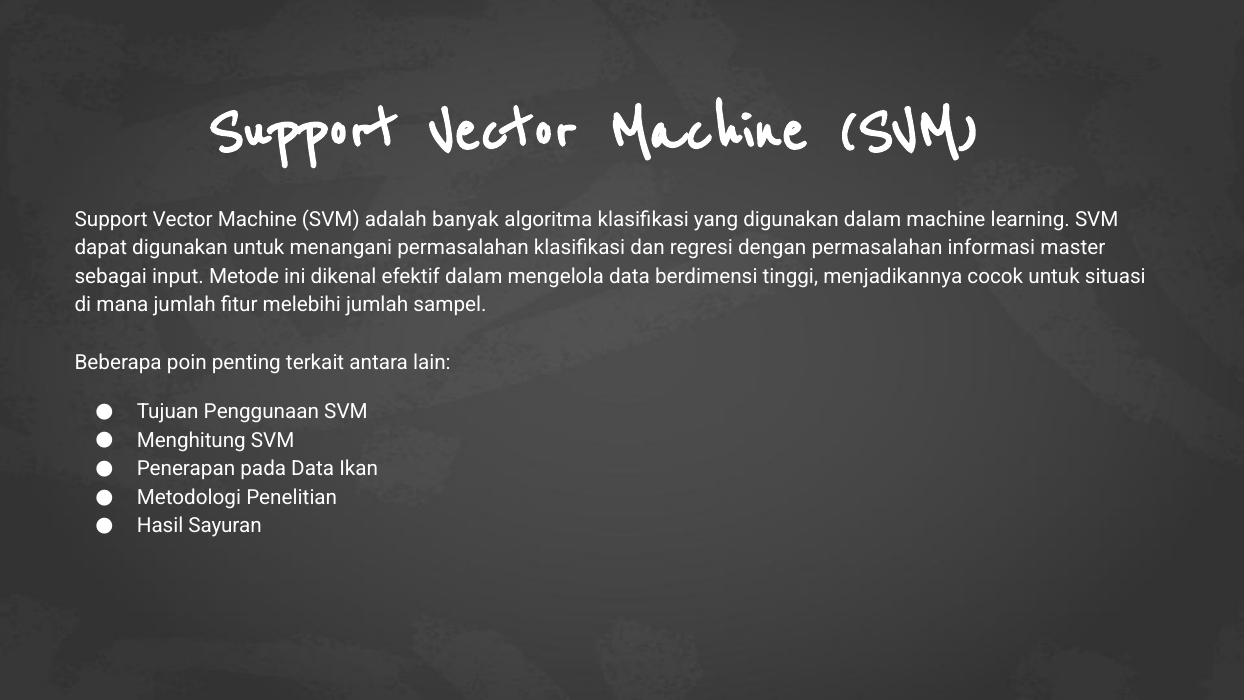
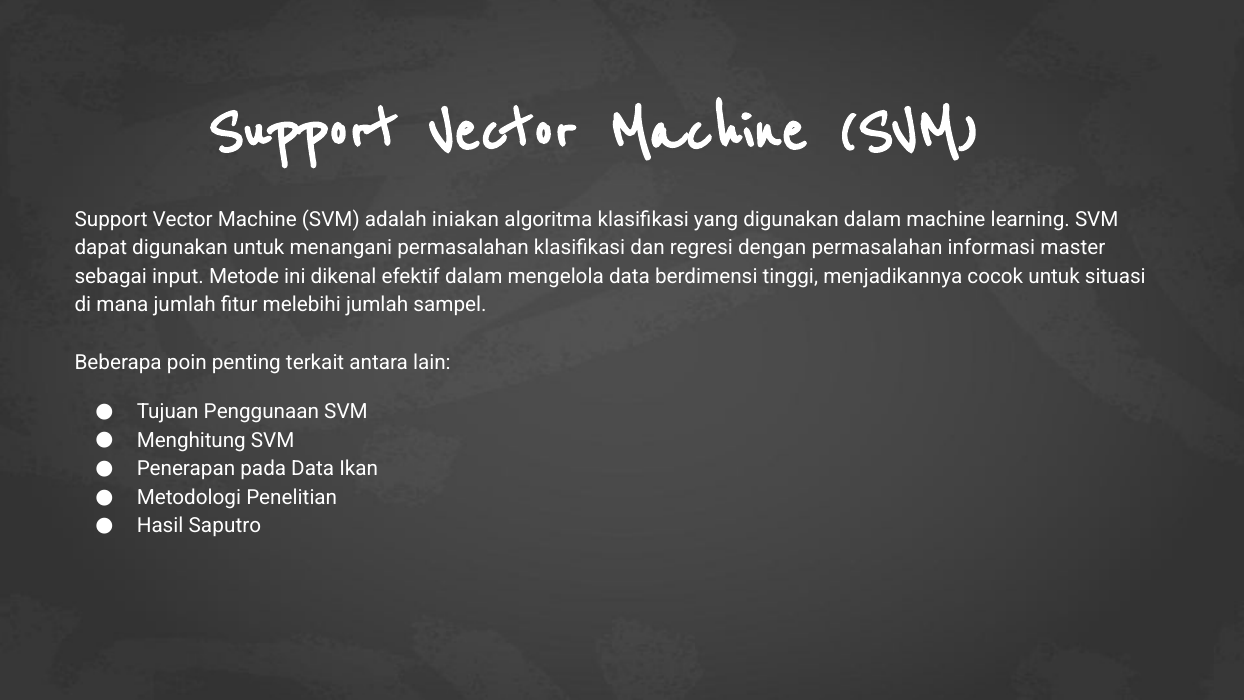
banyak: banyak -> iniakan (465, 219)
Sayuran: Sayuran -> Saputro (225, 526)
